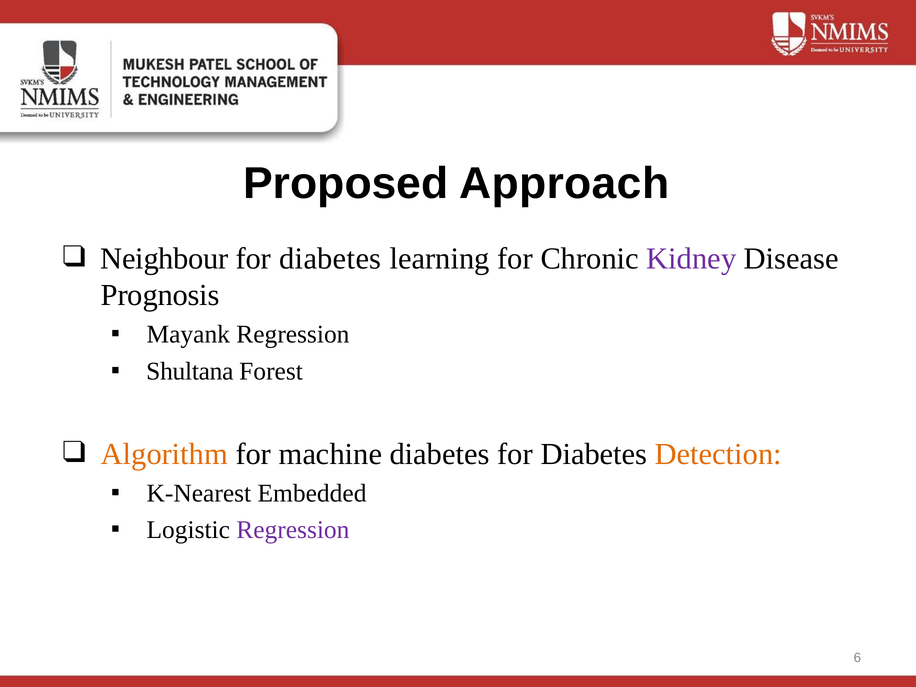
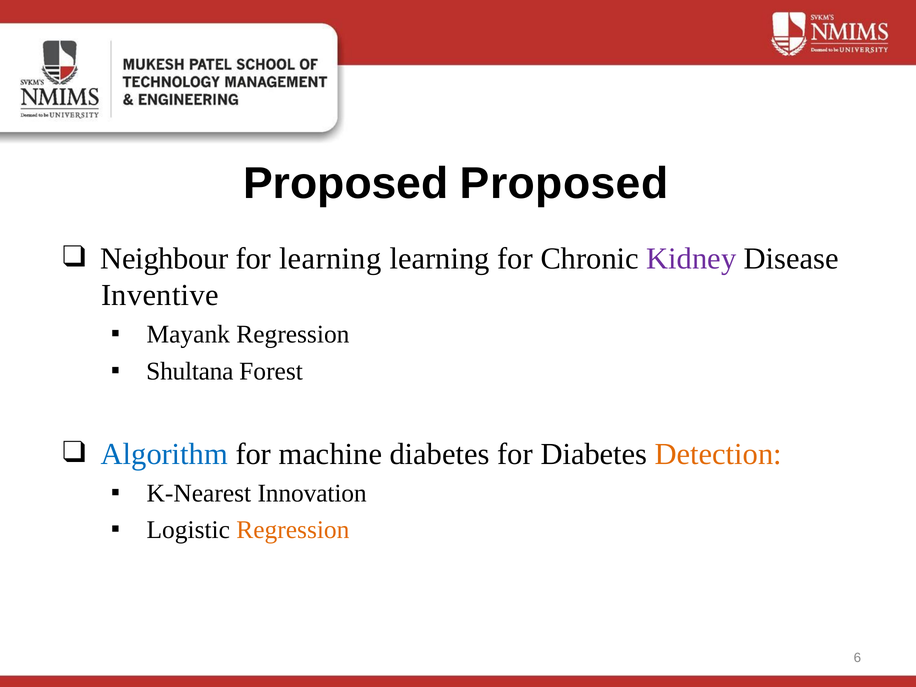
Proposed Approach: Approach -> Proposed (564, 184)
diabetes: diabetes -> learning (330, 259)
Prognosis: Prognosis -> Inventive (160, 295)
Algorithm colour: orange -> blue (164, 454)
Embedded: Embedded -> Innovation (312, 493)
Regression colour: purple -> orange (293, 530)
